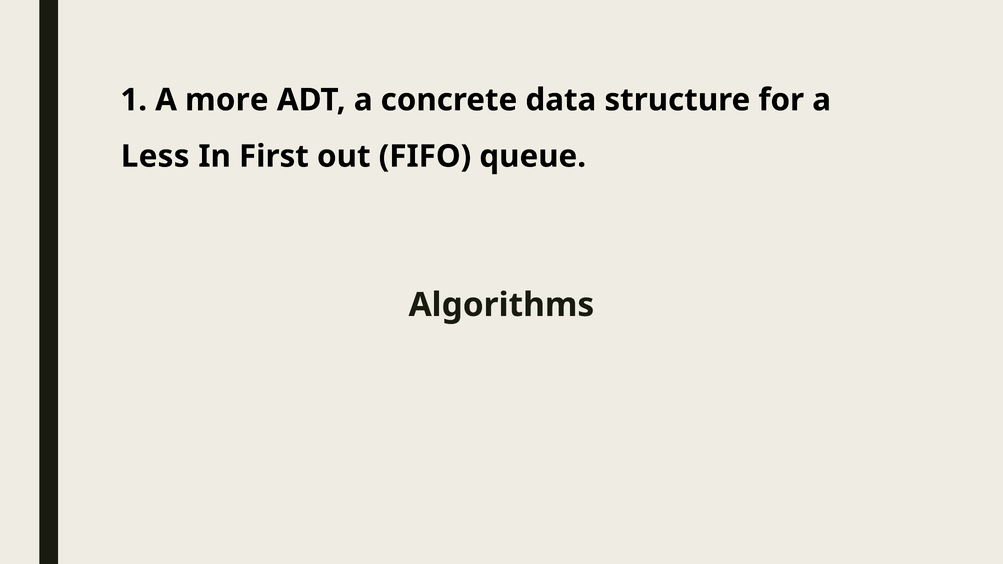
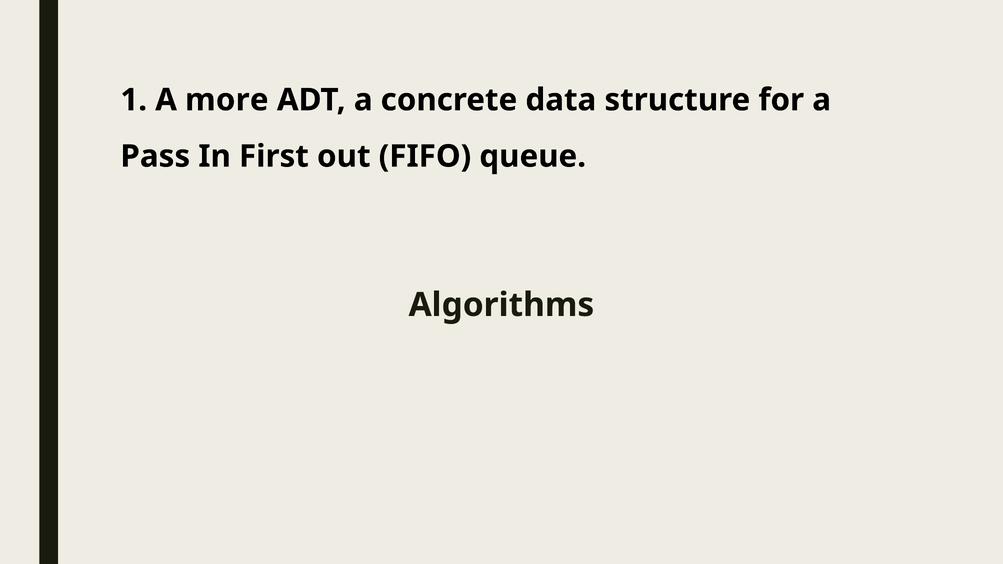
Less: Less -> Pass (155, 156)
